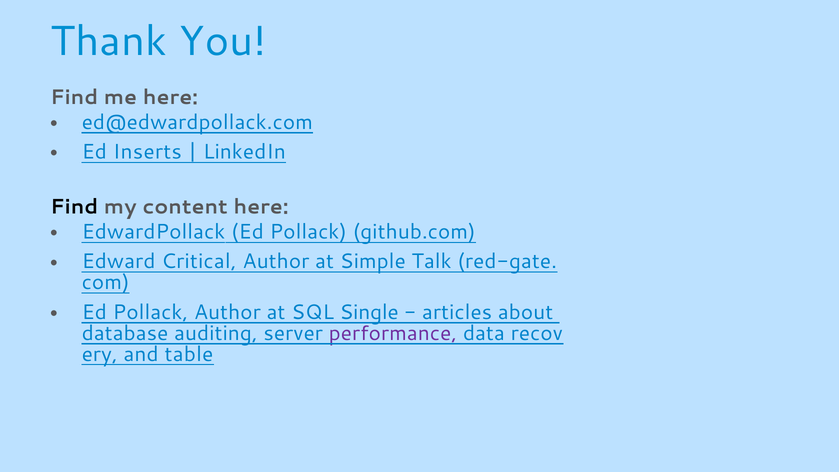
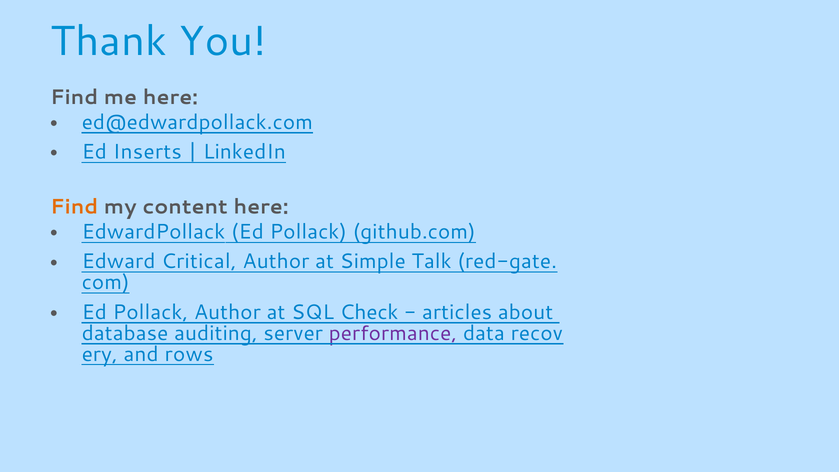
Find colour: black -> orange (74, 207)
Single: Single -> Check (369, 312)
table: table -> rows (189, 354)
